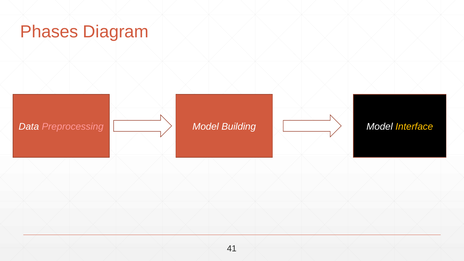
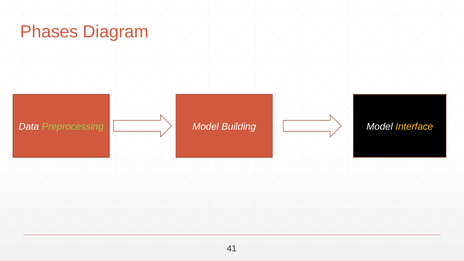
Preprocessing colour: pink -> light green (73, 127)
